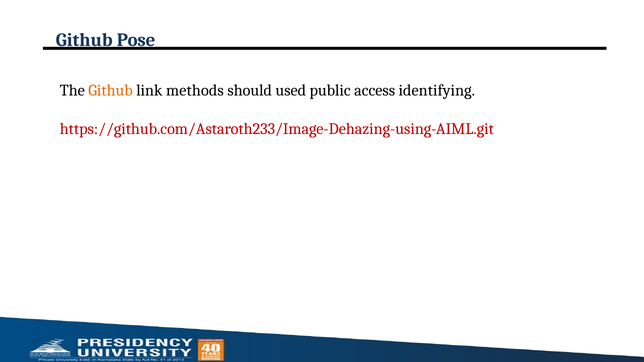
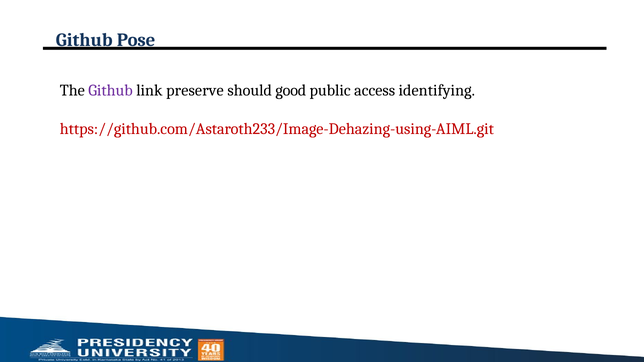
Github colour: orange -> purple (111, 91)
methods: methods -> preserve (195, 91)
used: used -> good (291, 91)
